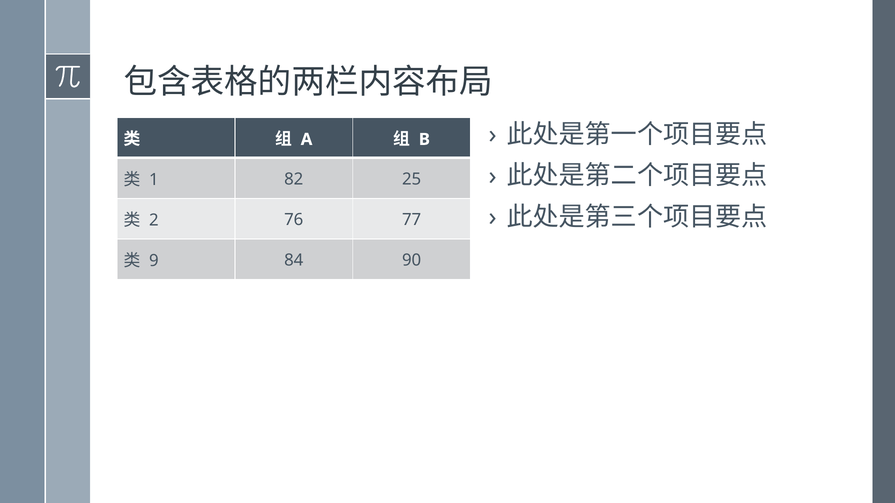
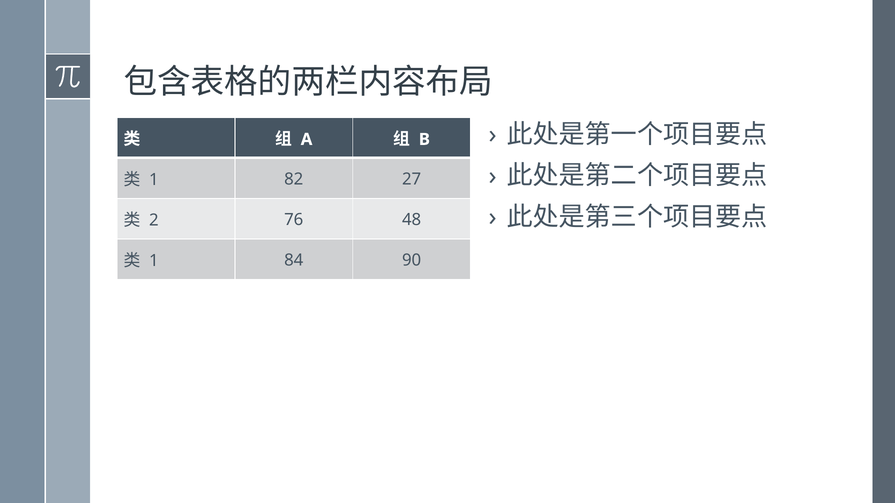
25: 25 -> 27 (412, 179)
77: 77 -> 48 (412, 220)
9: 9 -> 1 (154, 261)
